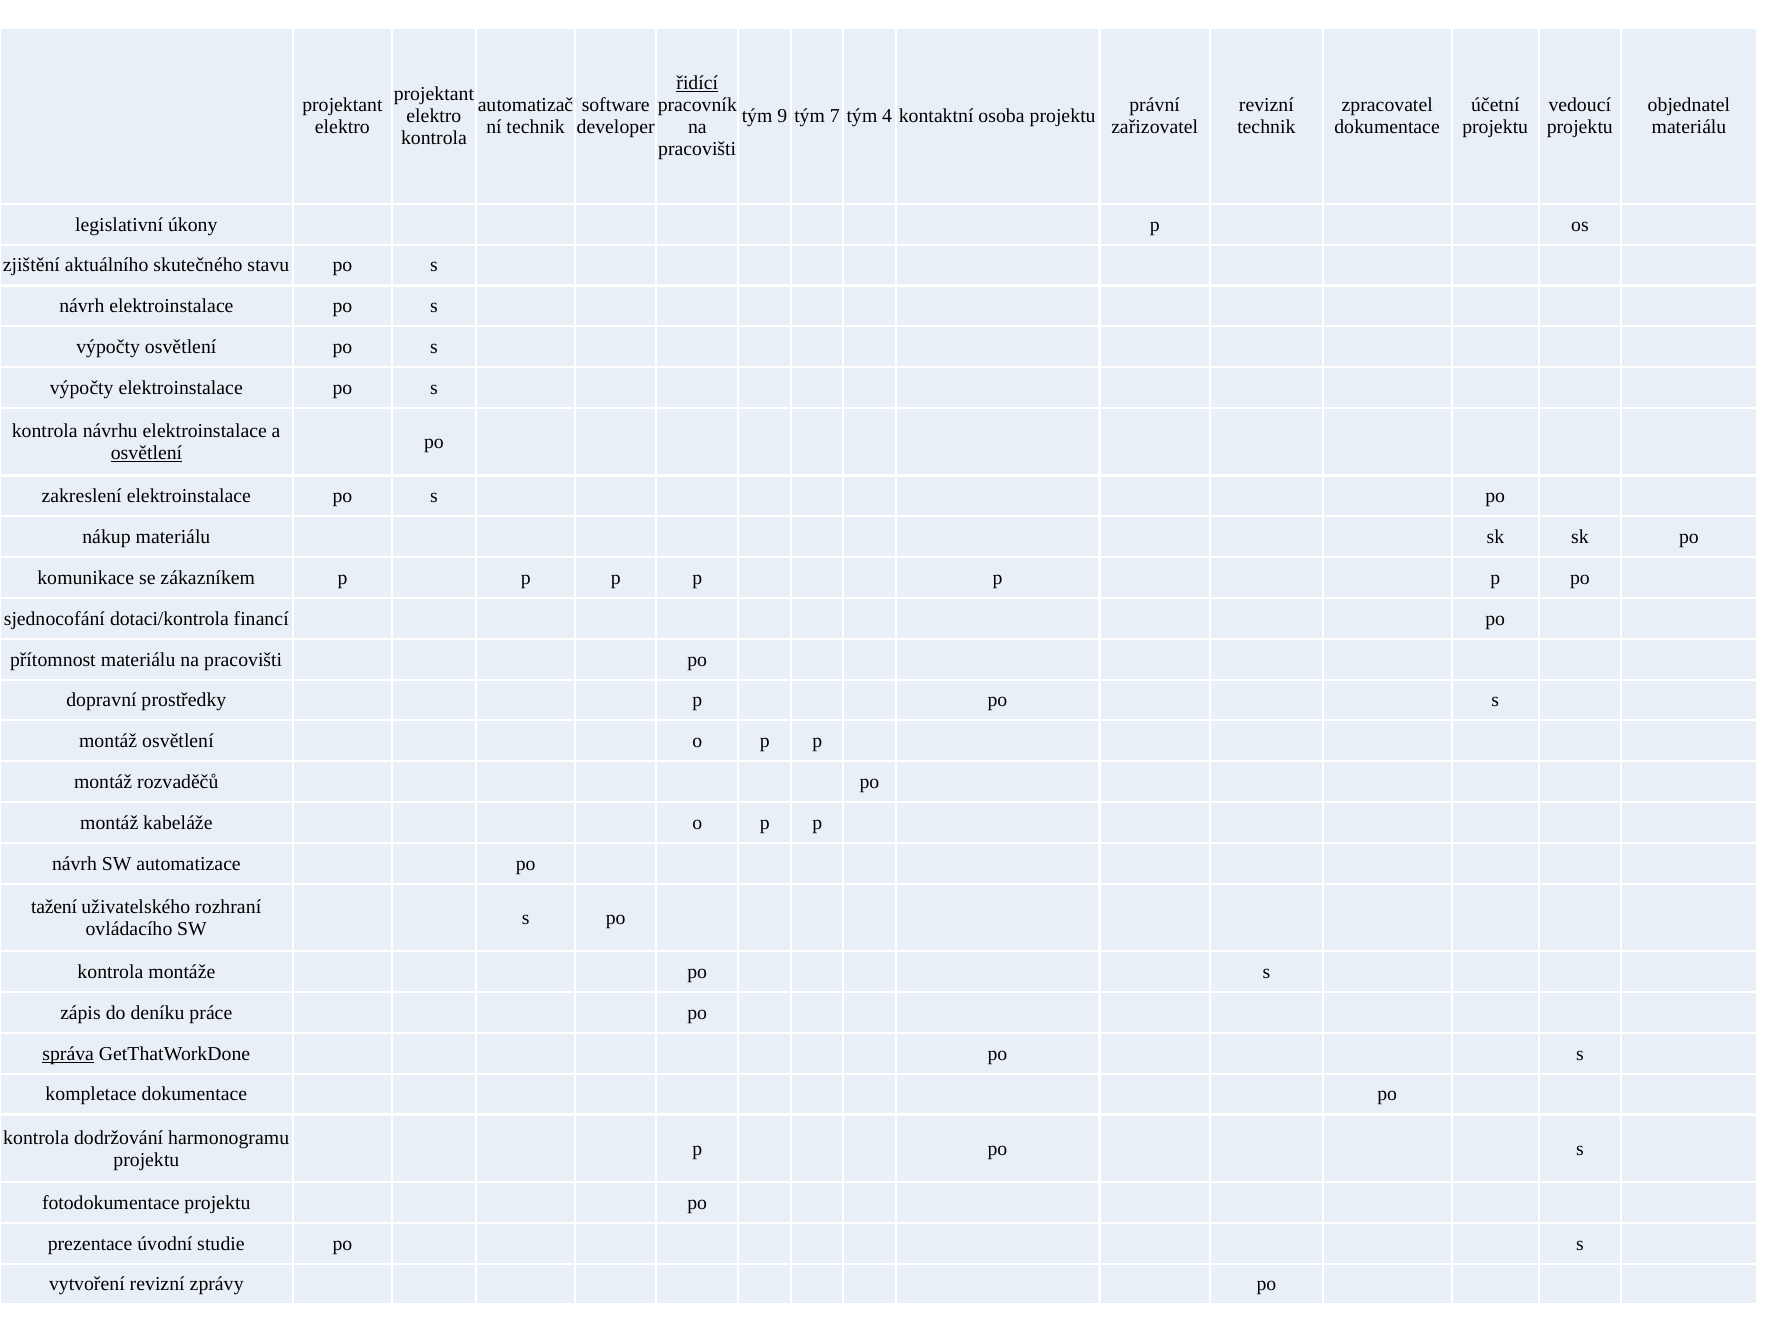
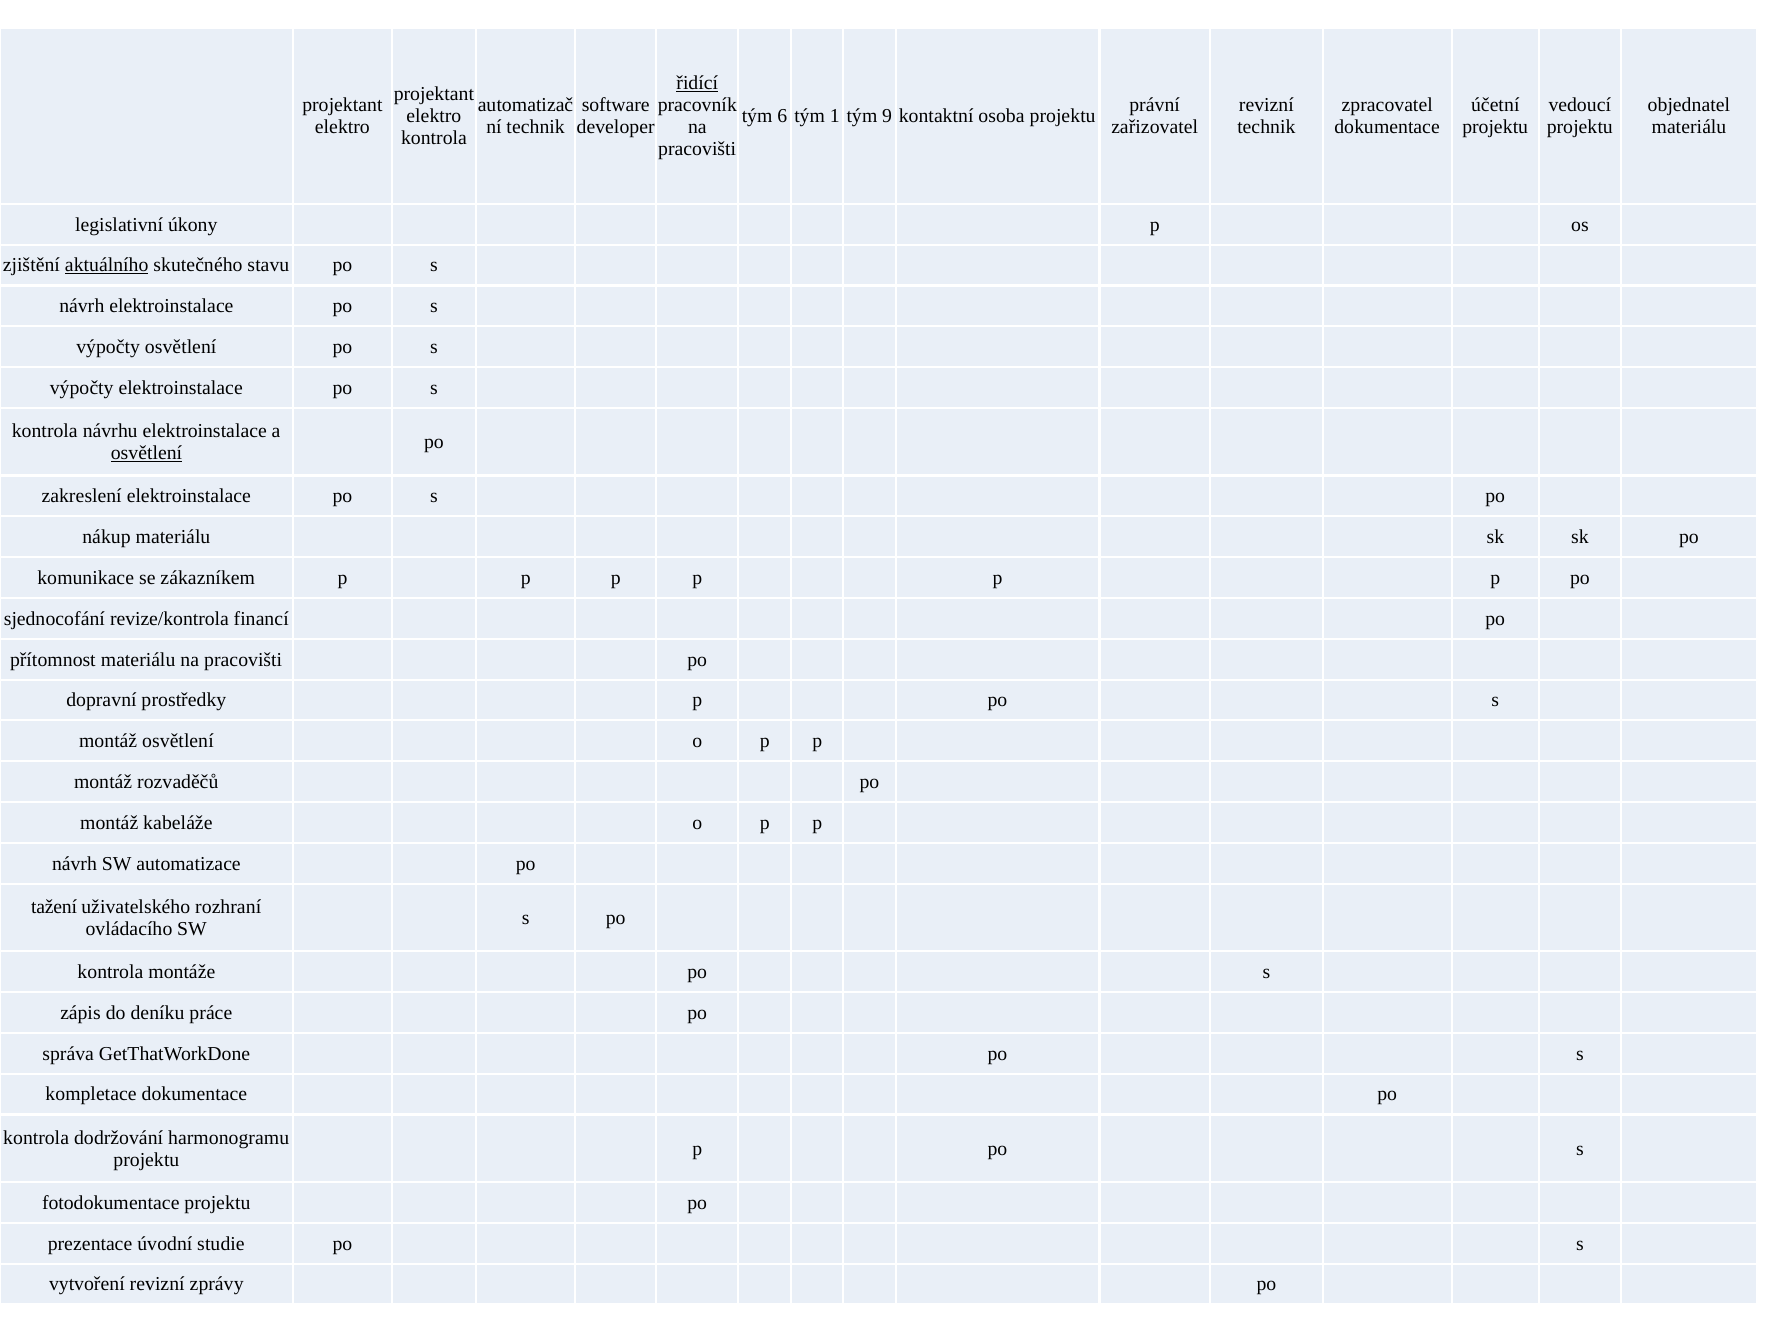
9: 9 -> 6 (782, 116)
7: 7 -> 1 (835, 116)
4: 4 -> 9 (887, 116)
aktuálního underline: none -> present (107, 265)
dotaci/kontrola: dotaci/kontrola -> revize/kontrola (169, 618)
správa underline: present -> none (68, 1053)
